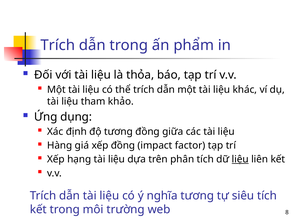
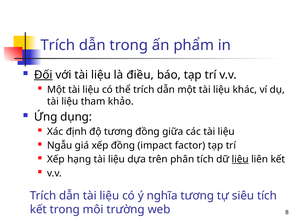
Đối underline: none -> present (43, 75)
thỏa: thỏa -> điều (140, 75)
Hàng: Hàng -> Ngẫu (60, 146)
